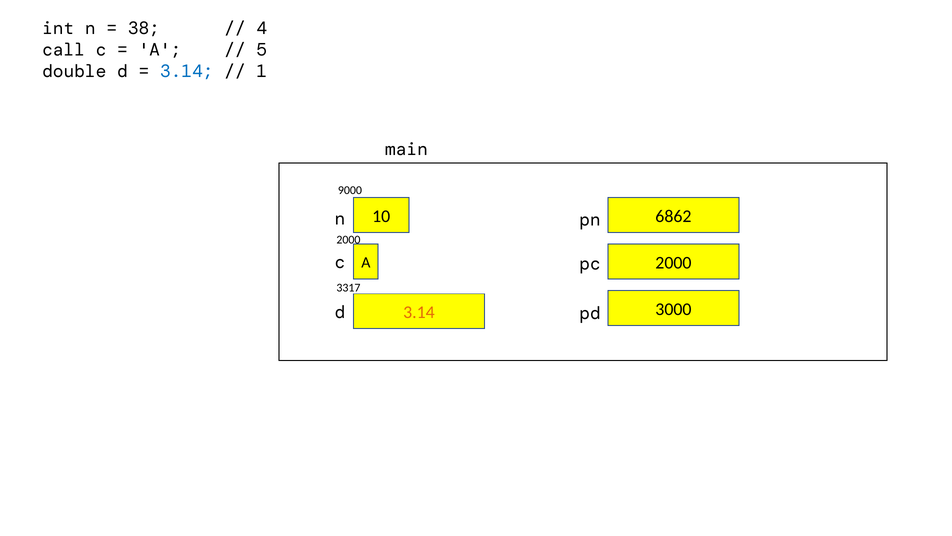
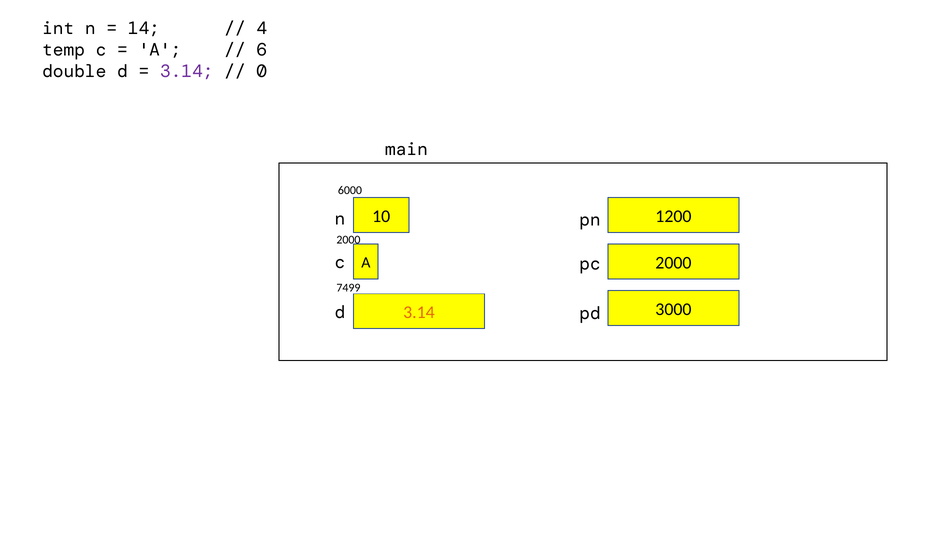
38: 38 -> 14 (144, 28)
call: call -> temp (64, 50)
5: 5 -> 6 (262, 50)
3.14 colour: blue -> purple (187, 71)
1: 1 -> 0 (262, 71)
9000: 9000 -> 6000 (350, 190)
6862: 6862 -> 1200 (673, 216)
3317: 3317 -> 7499 (348, 287)
